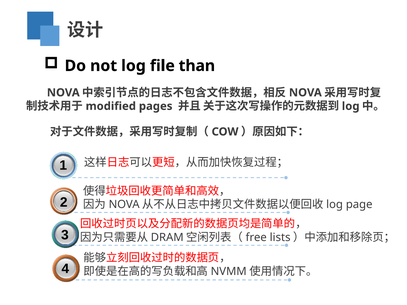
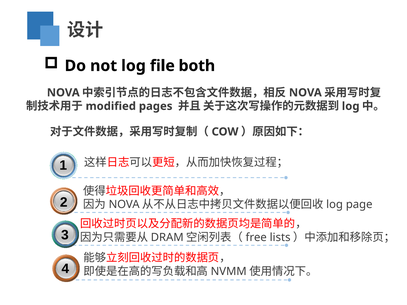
than: than -> both (197, 66)
